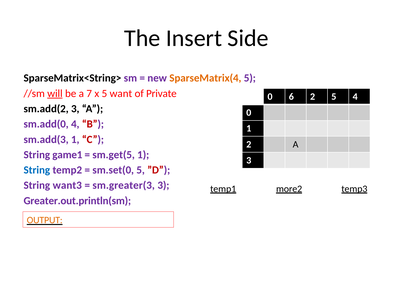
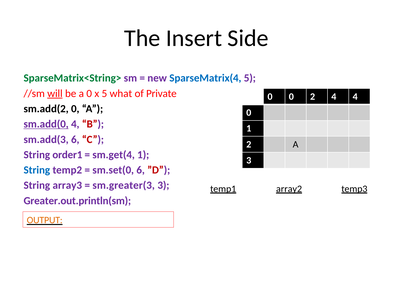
SparseMatrix<String> colour: black -> green (72, 78)
SparseMatrix(4 colour: orange -> blue (205, 78)
a 7: 7 -> 0 (89, 93)
want: want -> what (121, 93)
0 6: 6 -> 0 (291, 97)
2 5: 5 -> 4 (334, 97)
sm.add(2 3: 3 -> 0 (75, 109)
sm.add(0 underline: none -> present (46, 124)
sm.add(3 1: 1 -> 6 (75, 139)
game1: game1 -> order1 (67, 155)
sm.get(5: sm.get(5 -> sm.get(4 (114, 155)
sm.set(0 5: 5 -> 6 (141, 170)
want3: want3 -> array3 (67, 185)
more2: more2 -> array2 (289, 189)
